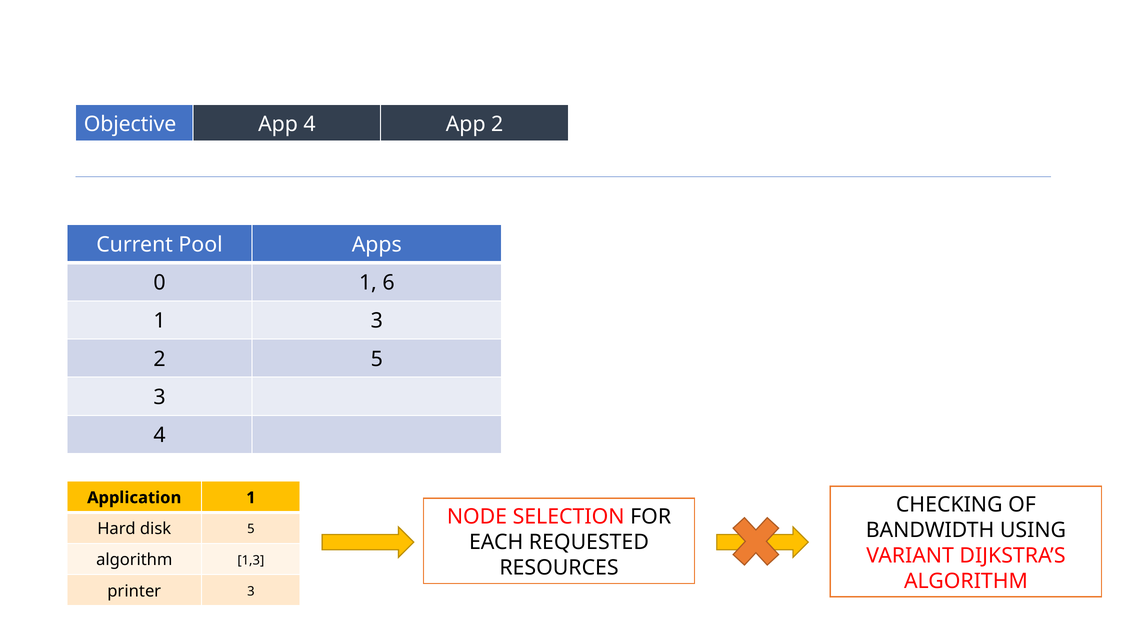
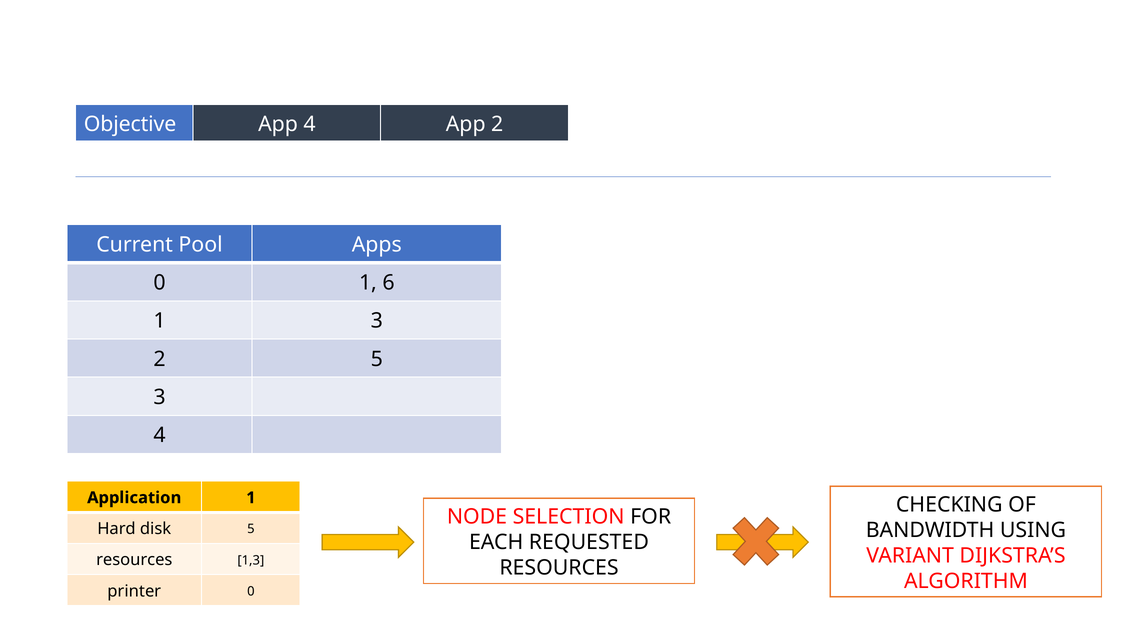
algorithm: algorithm -> resources (134, 560)
printer 3: 3 -> 0 (251, 592)
